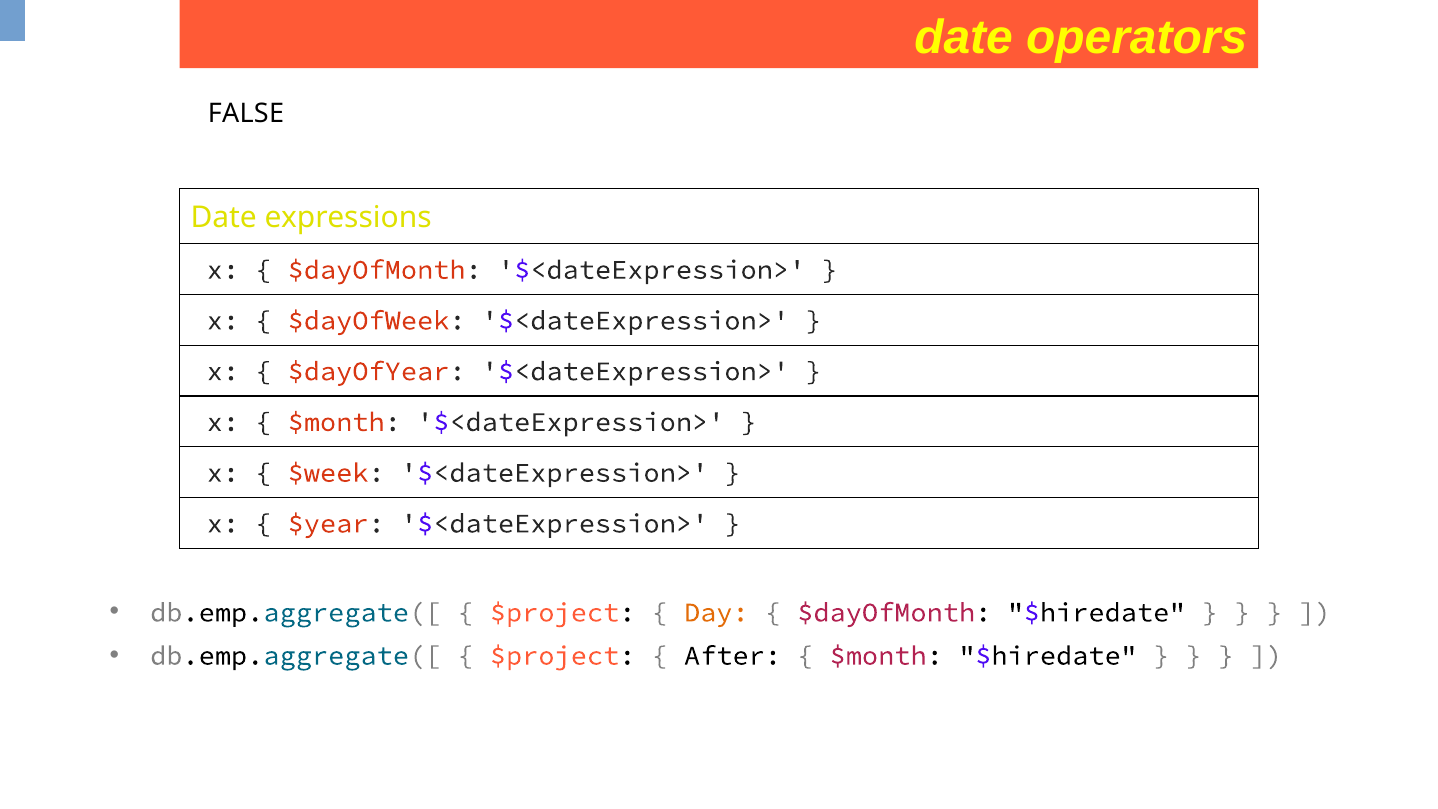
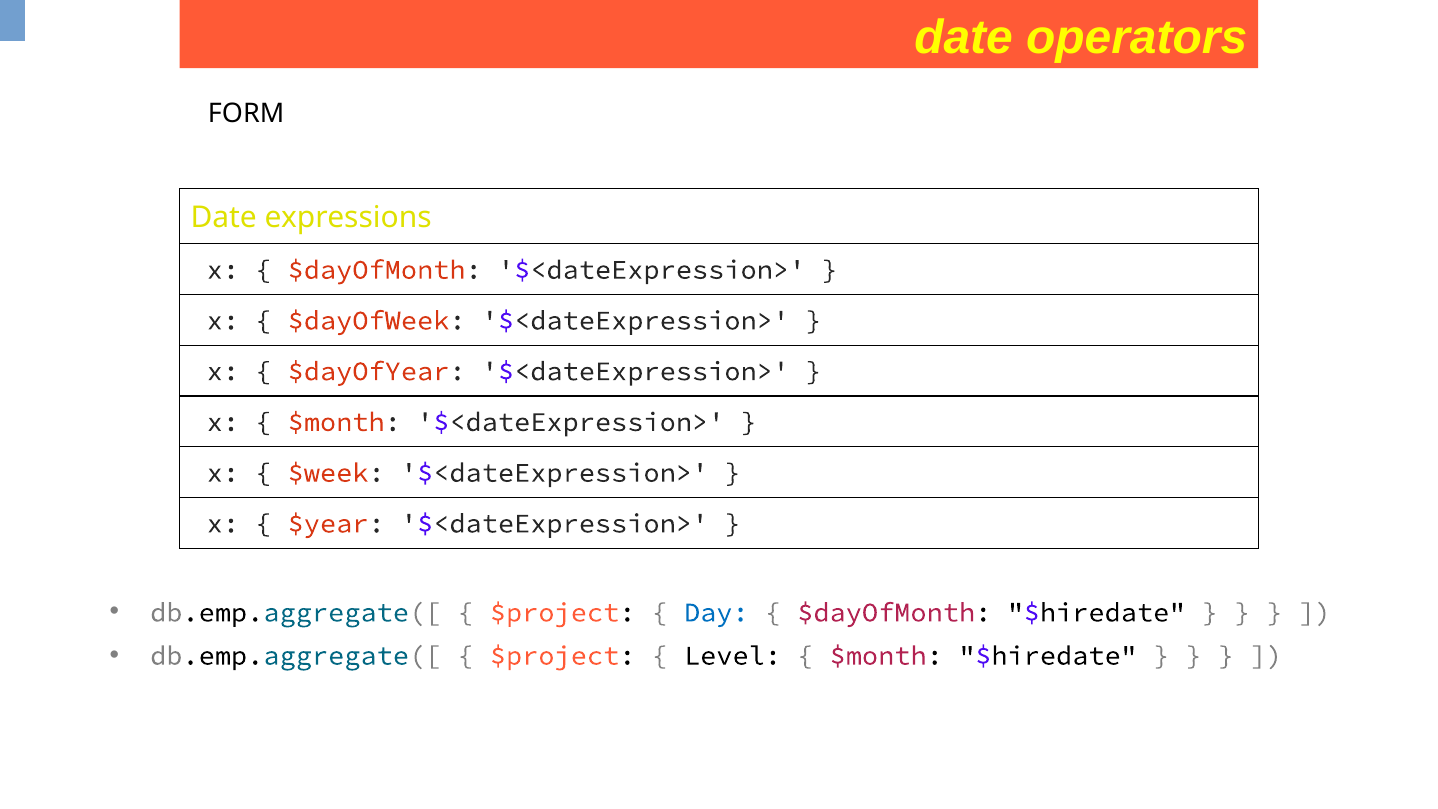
FALSE: FALSE -> FORM (246, 113)
Day colour: orange -> blue (716, 612)
After: After -> Level (732, 656)
